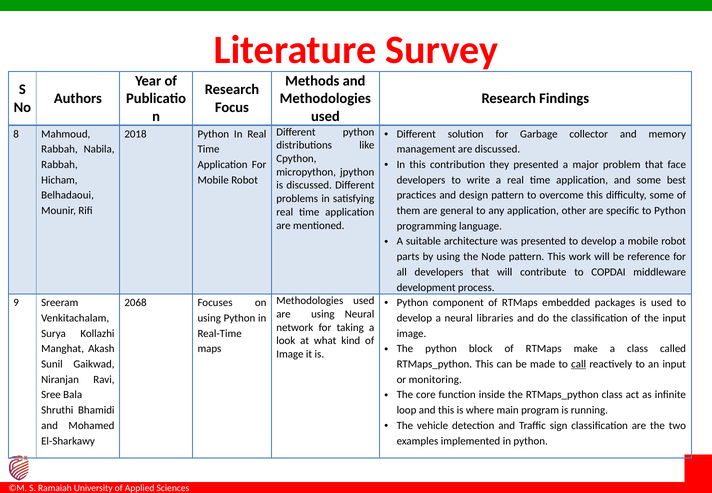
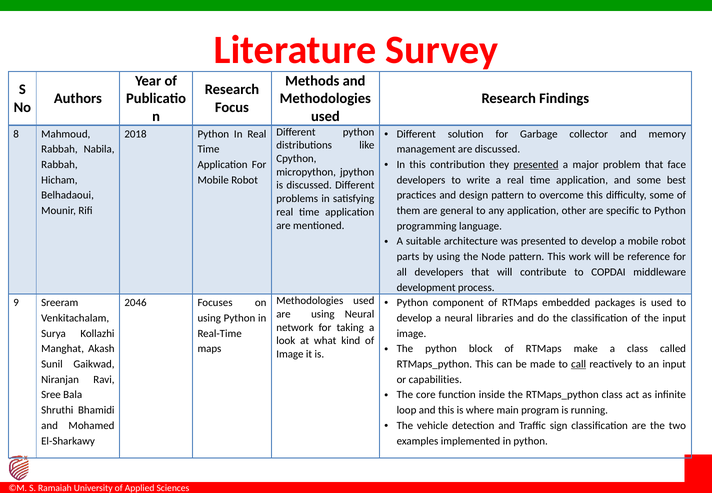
presented underline: none -> present (536, 165)
2068: 2068 -> 2046 (136, 303)
monitoring: monitoring -> capabilities (435, 379)
